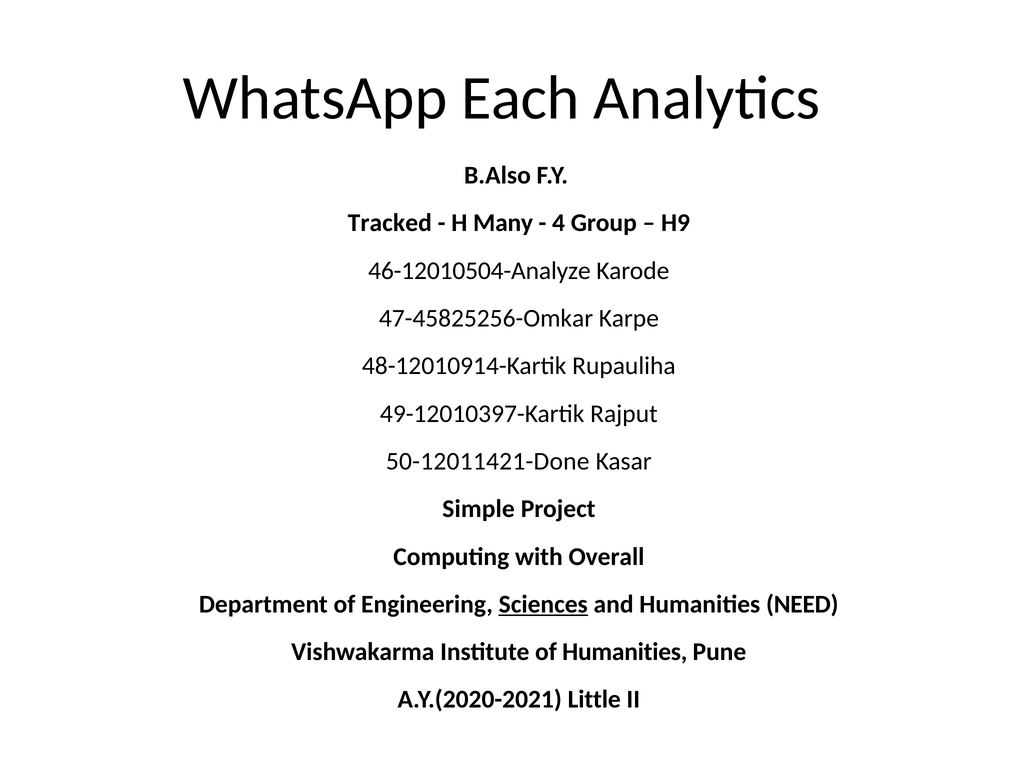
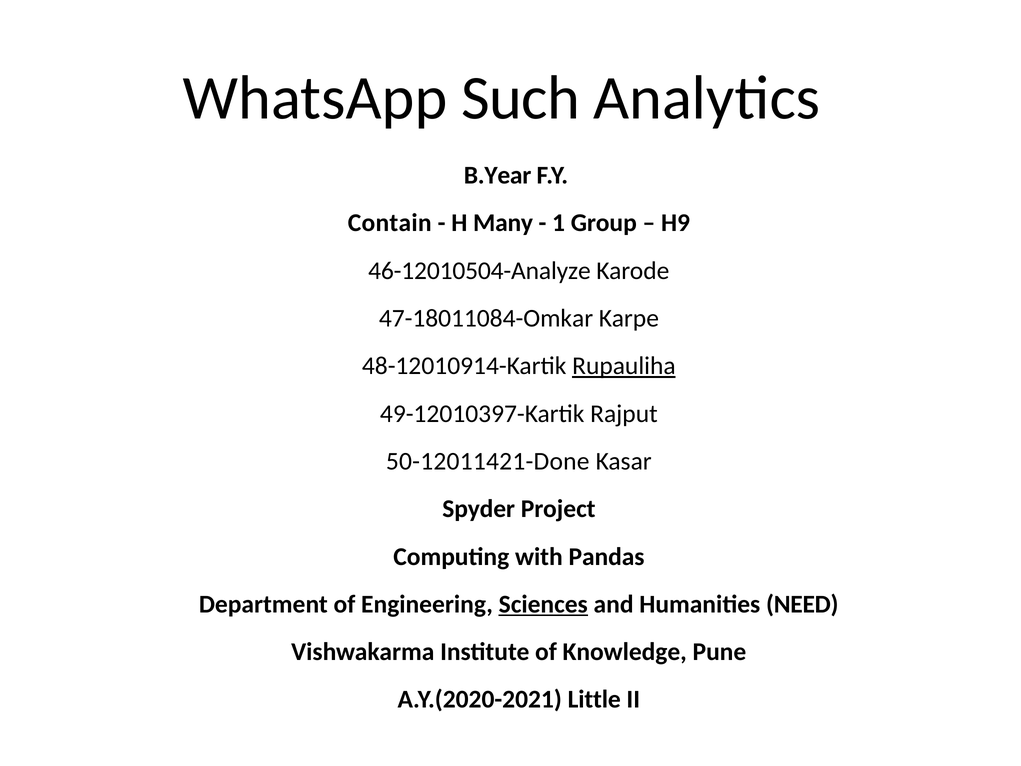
Each: Each -> Such (521, 98)
B.Also: B.Also -> B.Year (498, 175)
Tracked: Tracked -> Contain (390, 223)
4: 4 -> 1 (559, 223)
47-45825256-Omkar: 47-45825256-Omkar -> 47-18011084-Omkar (486, 318)
Rupauliha underline: none -> present (624, 366)
Simple: Simple -> Spyder (479, 509)
Overall: Overall -> Pandas (606, 556)
of Humanities: Humanities -> Knowledge (625, 652)
